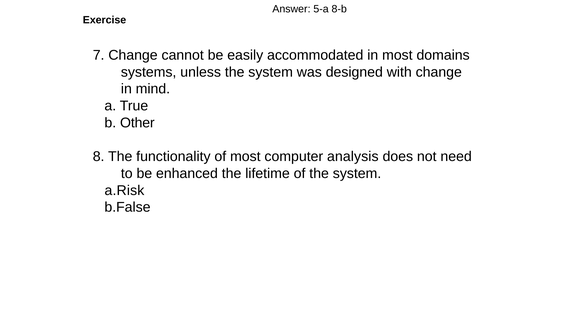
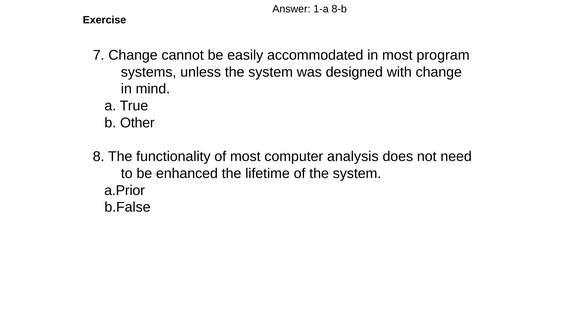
5-a: 5-a -> 1-a (321, 9)
domains: domains -> program (443, 55)
a.Risk: a.Risk -> a.Prior (125, 190)
